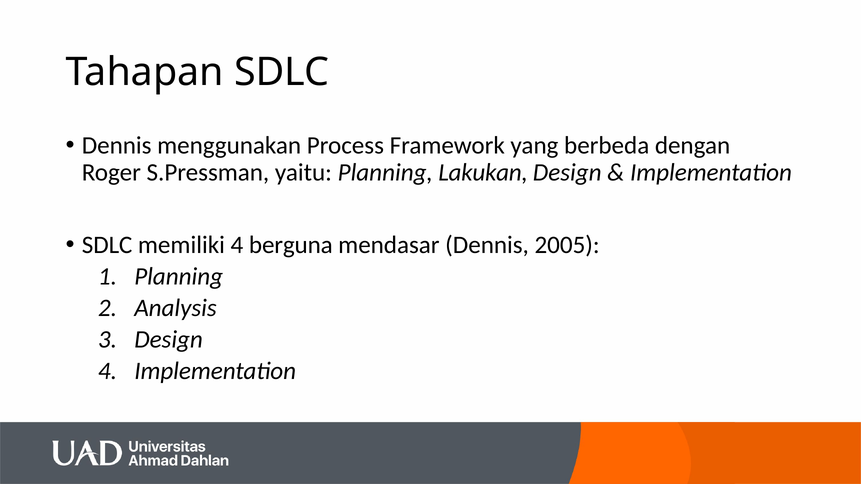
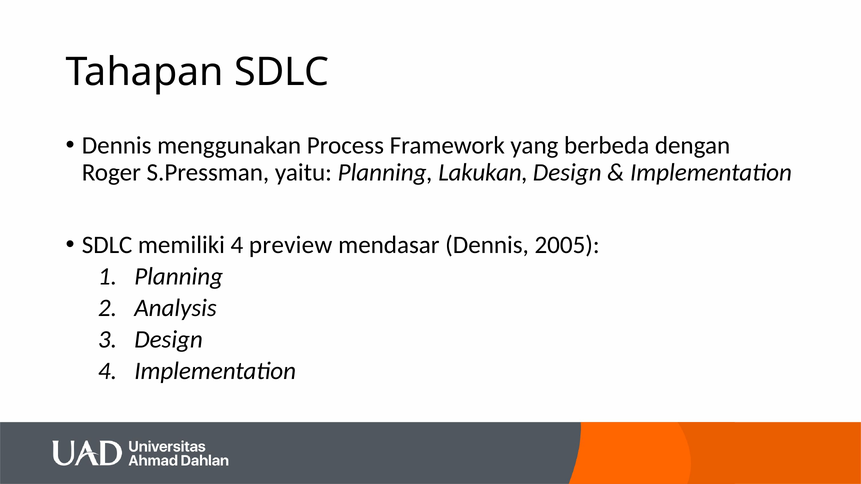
berguna: berguna -> preview (291, 245)
